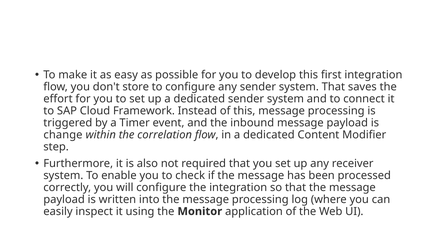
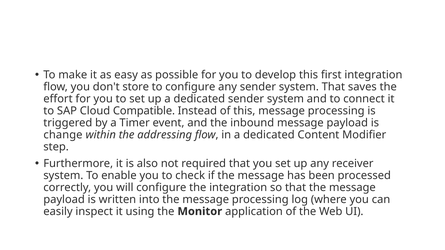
Framework: Framework -> Compatible (144, 111)
correlation: correlation -> addressing (165, 135)
